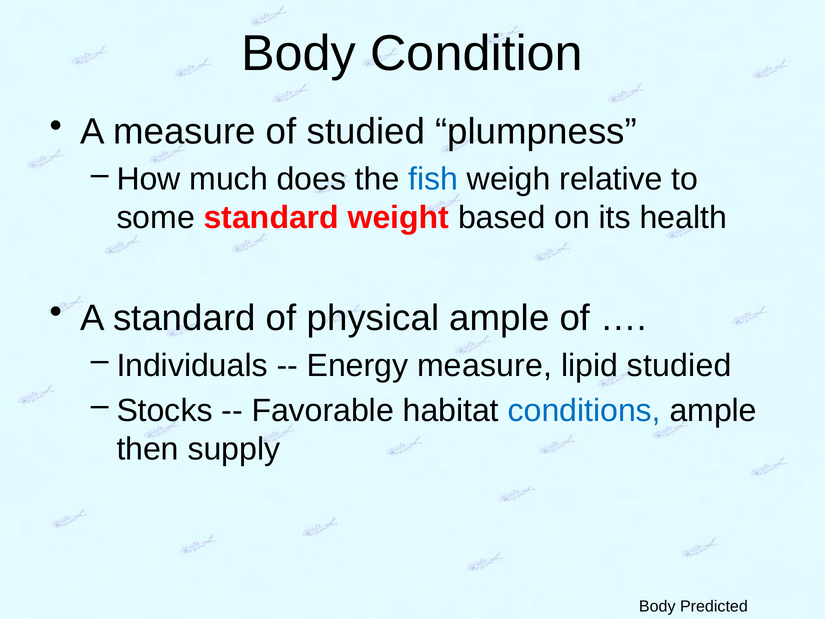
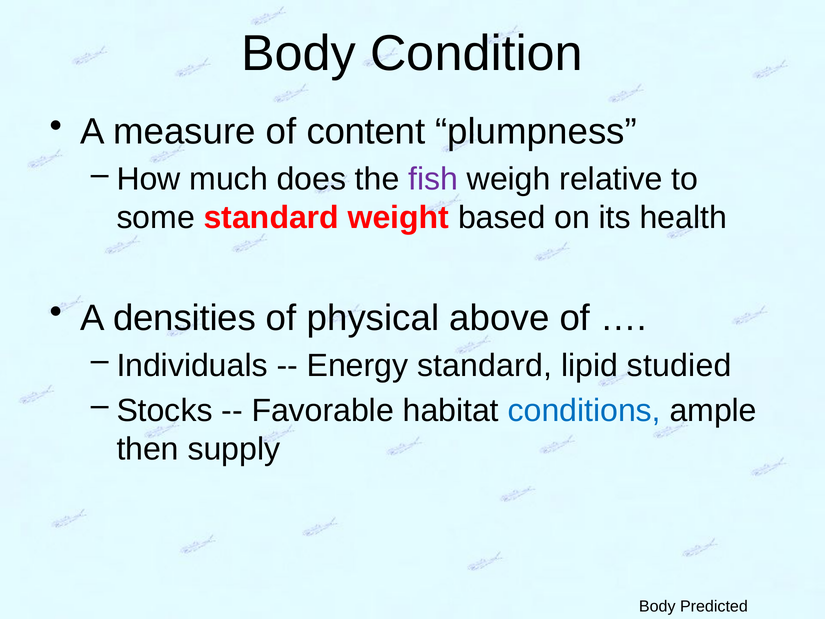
of studied: studied -> content (366, 132)
fish colour: blue -> purple (433, 179)
A standard: standard -> densities (184, 318)
physical ample: ample -> above (499, 318)
Energy measure: measure -> standard (485, 365)
